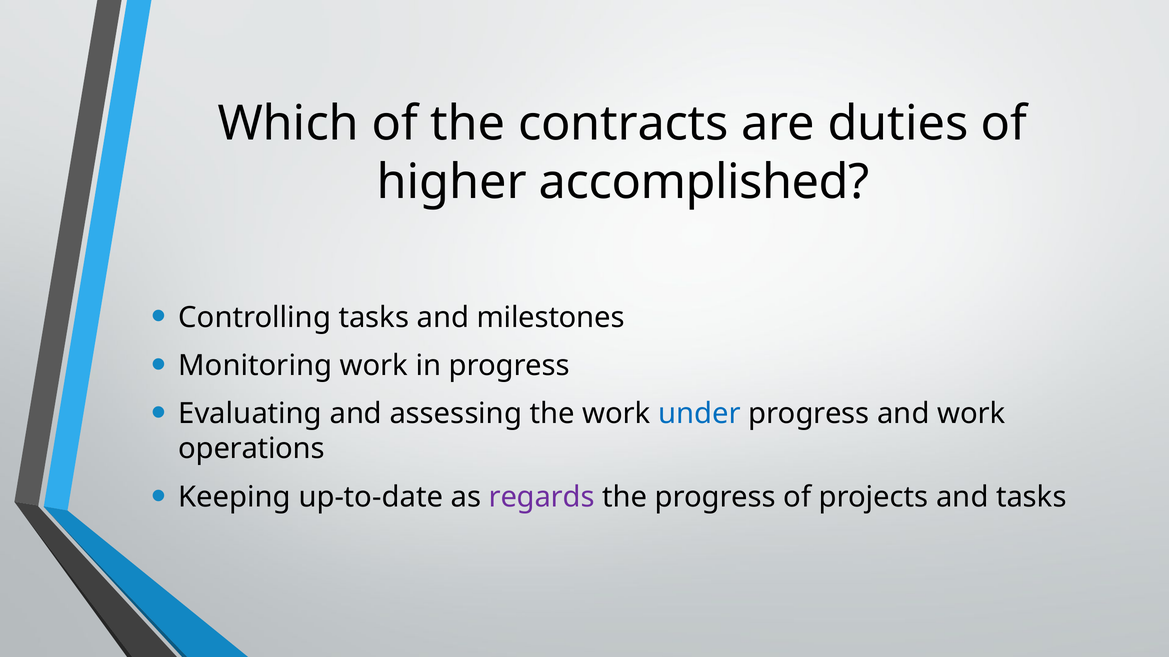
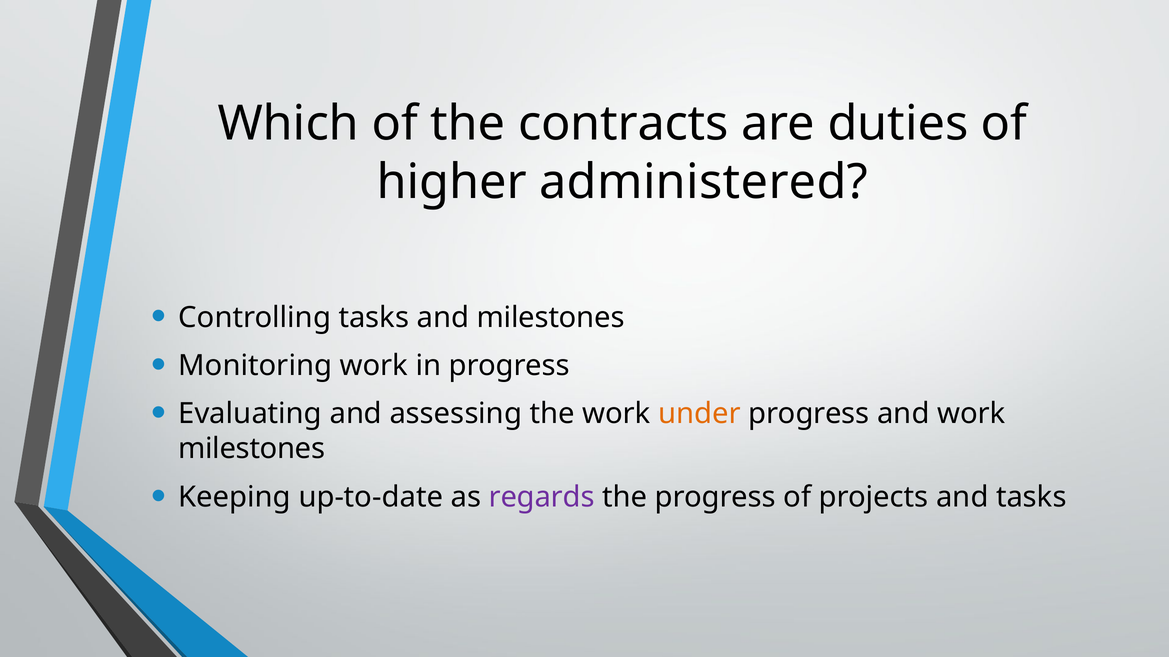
accomplished: accomplished -> administered (704, 182)
under colour: blue -> orange (700, 414)
operations: operations -> milestones (252, 449)
